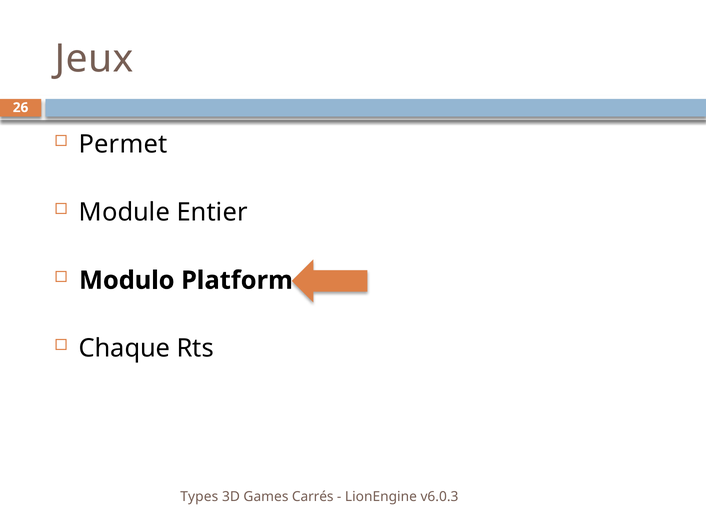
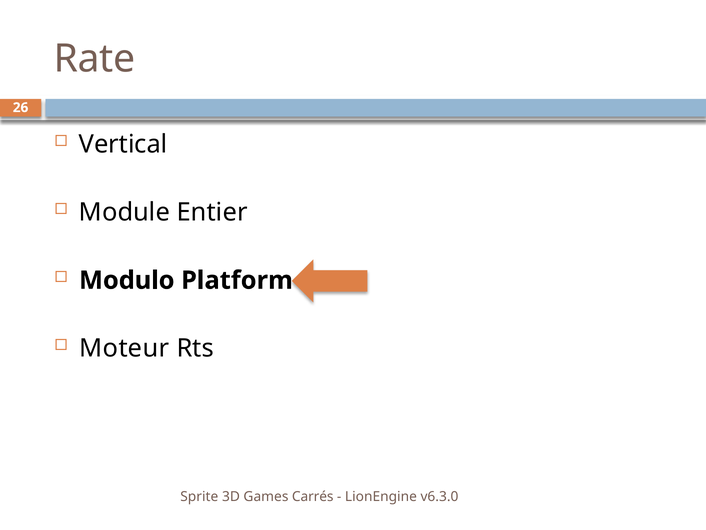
Jeux: Jeux -> Rate (94, 59)
Permet: Permet -> Vertical (123, 144)
Chaque: Chaque -> Moteur (124, 348)
Types: Types -> Sprite (199, 496)
v6.0.3: v6.0.3 -> v6.3.0 (439, 496)
